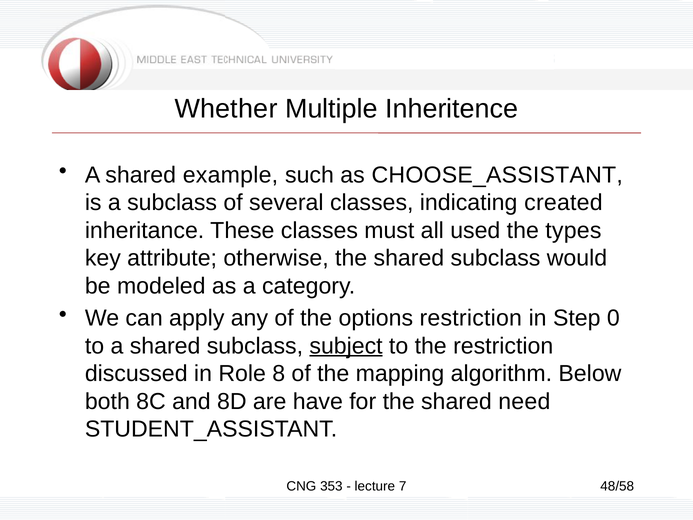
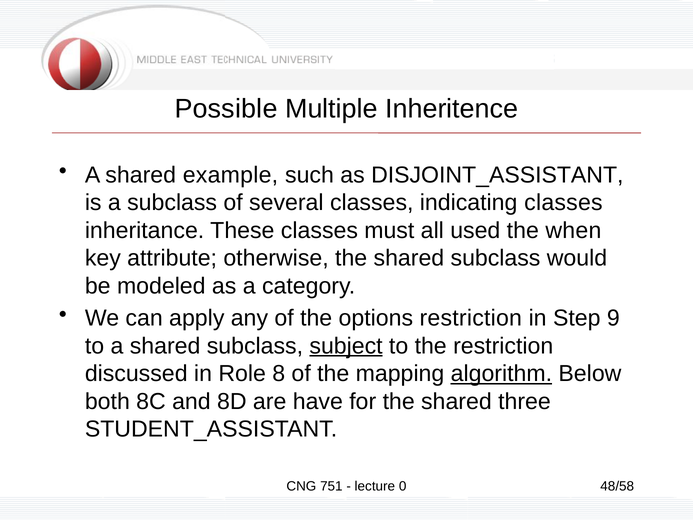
Whether: Whether -> Possible (226, 109)
CHOOSE_ASSISTANT: CHOOSE_ASSISTANT -> DISJOINT_ASSISTANT (497, 175)
indicating created: created -> classes (563, 203)
types: types -> when (573, 230)
0: 0 -> 9 (613, 318)
algorithm underline: none -> present (501, 374)
need: need -> three (524, 401)
353: 353 -> 751 (331, 486)
7: 7 -> 0 (403, 486)
